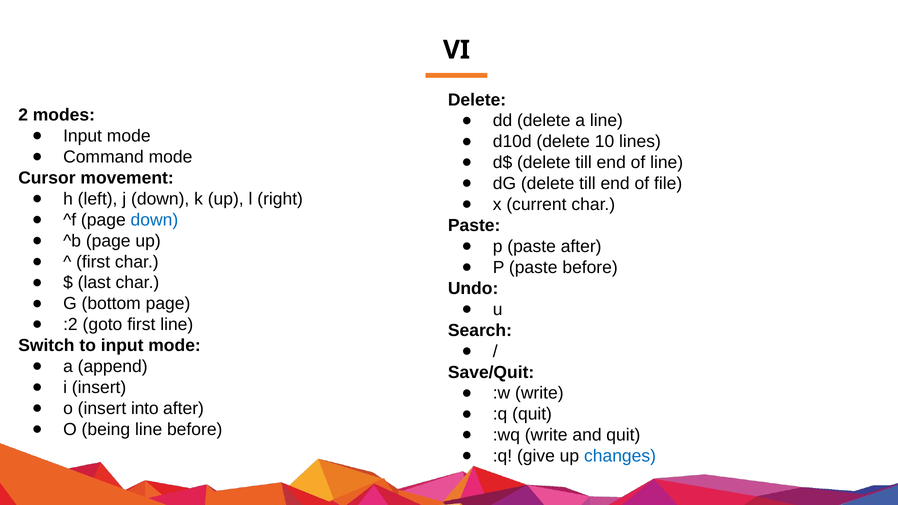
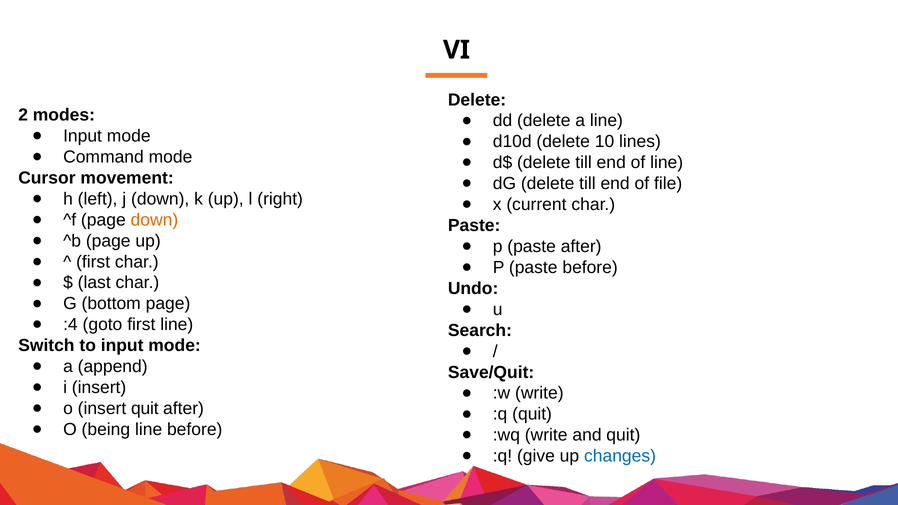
down colour: blue -> orange (154, 220)
:2: :2 -> :4 (70, 325)
insert into: into -> quit (145, 409)
